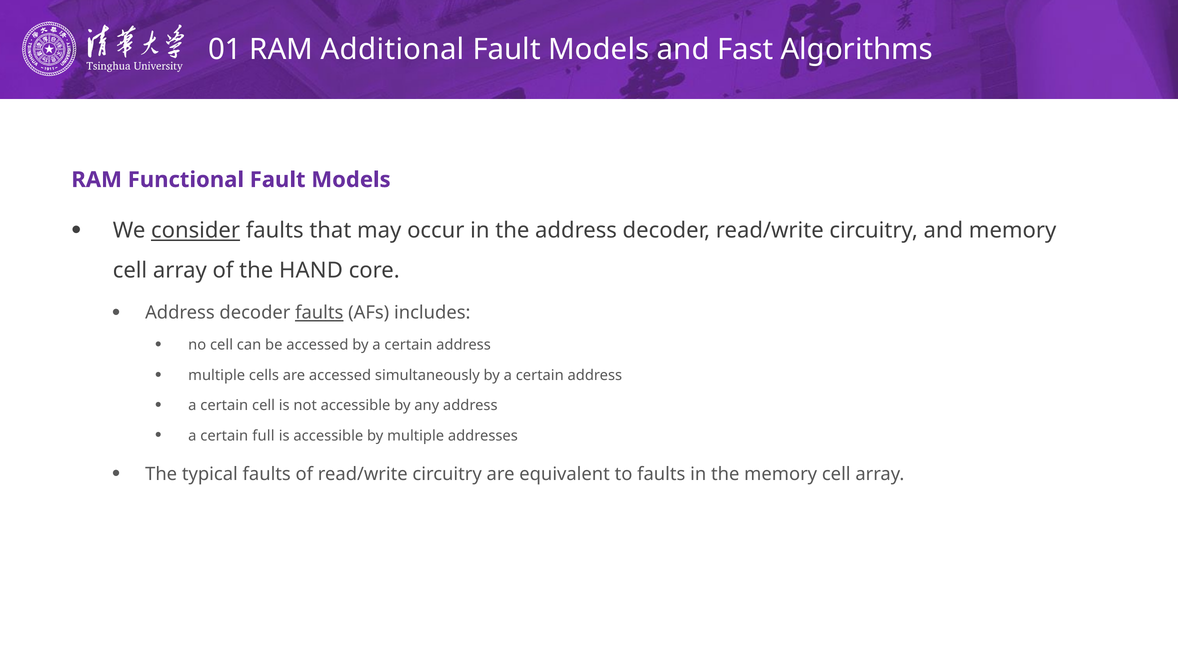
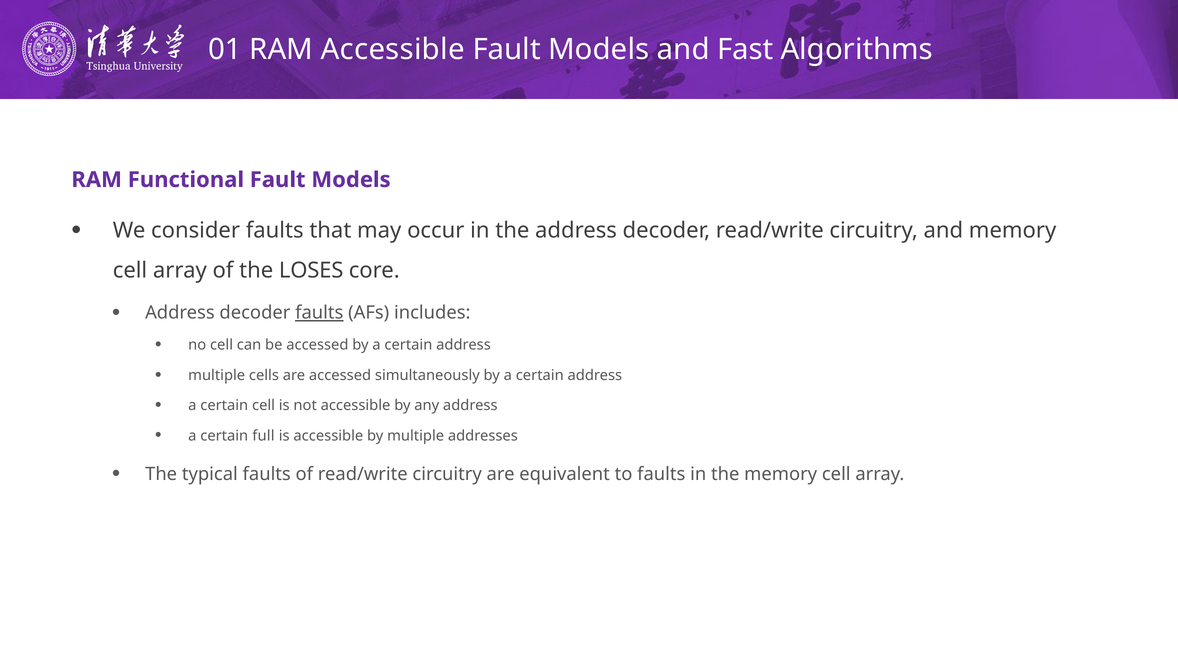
RAM Additional: Additional -> Accessible (393, 50)
consider underline: present -> none (196, 230)
HAND: HAND -> LOSES (311, 270)
